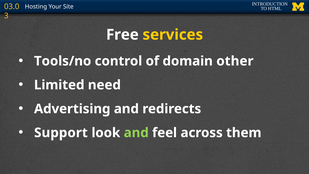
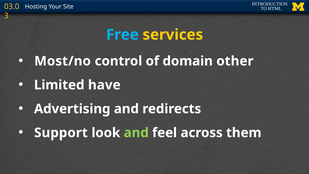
Free colour: white -> light blue (122, 35)
Tools/no: Tools/no -> Most/no (63, 61)
need: need -> have (104, 85)
